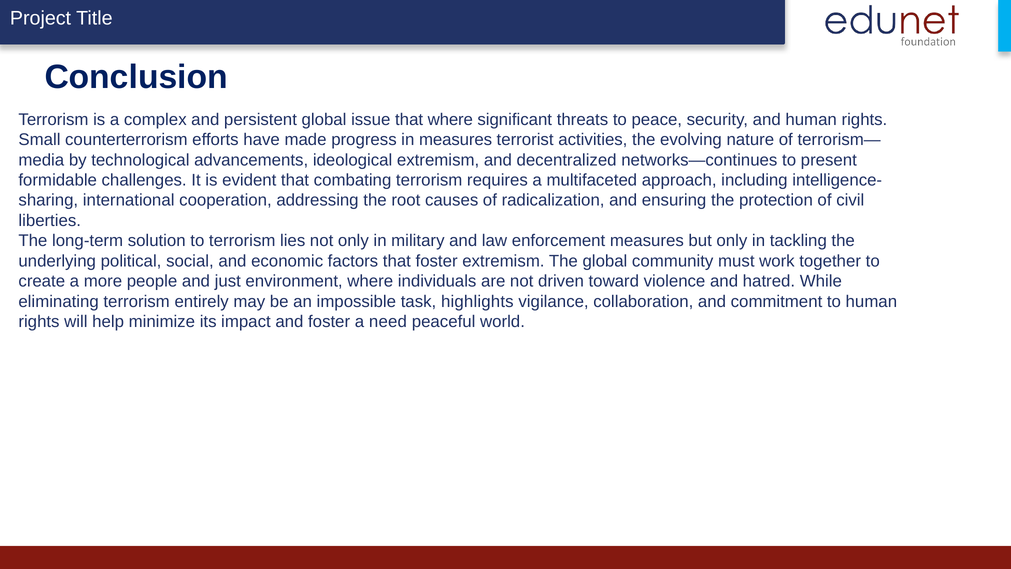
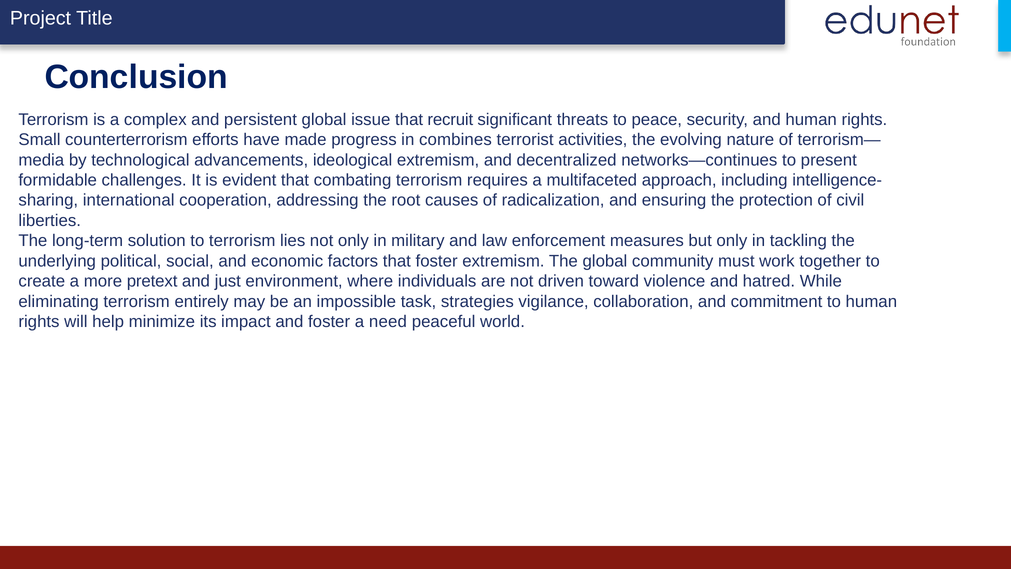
that where: where -> recruit (450, 119)
in measures: measures -> combines (455, 140)
people: people -> pretext (152, 281)
highlights: highlights -> strategies (477, 301)
